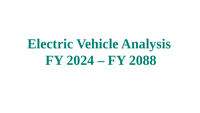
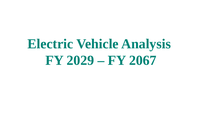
2024: 2024 -> 2029 (80, 60)
2088: 2088 -> 2067 (143, 60)
